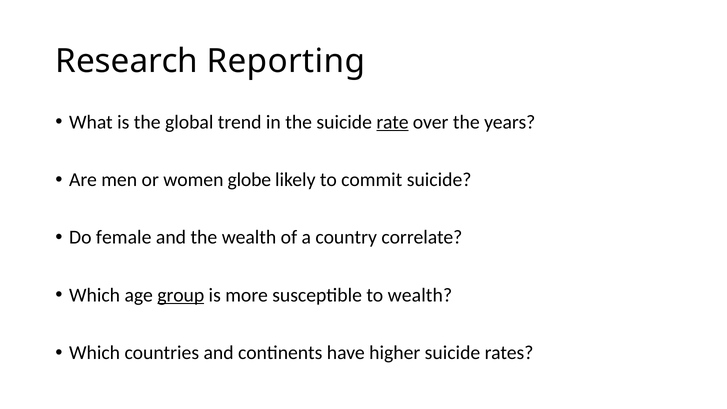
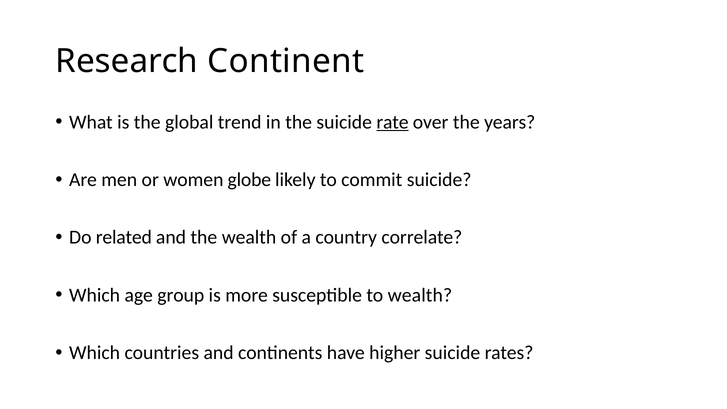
Reporting: Reporting -> Continent (286, 61)
female: female -> related (124, 237)
group underline: present -> none (181, 295)
